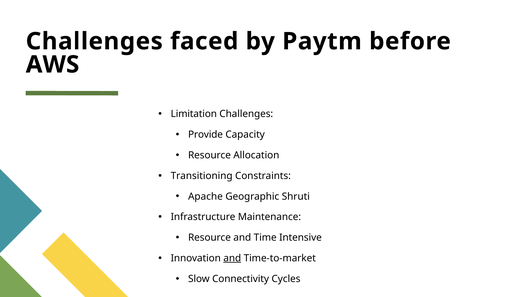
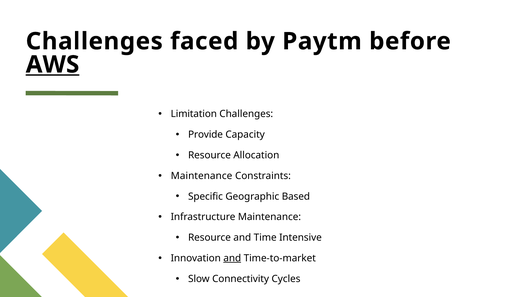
AWS underline: none -> present (53, 65)
Transitioning: Transitioning -> Maintenance (202, 176)
Apache: Apache -> Specific (205, 196)
Shruti: Shruti -> Based (296, 196)
